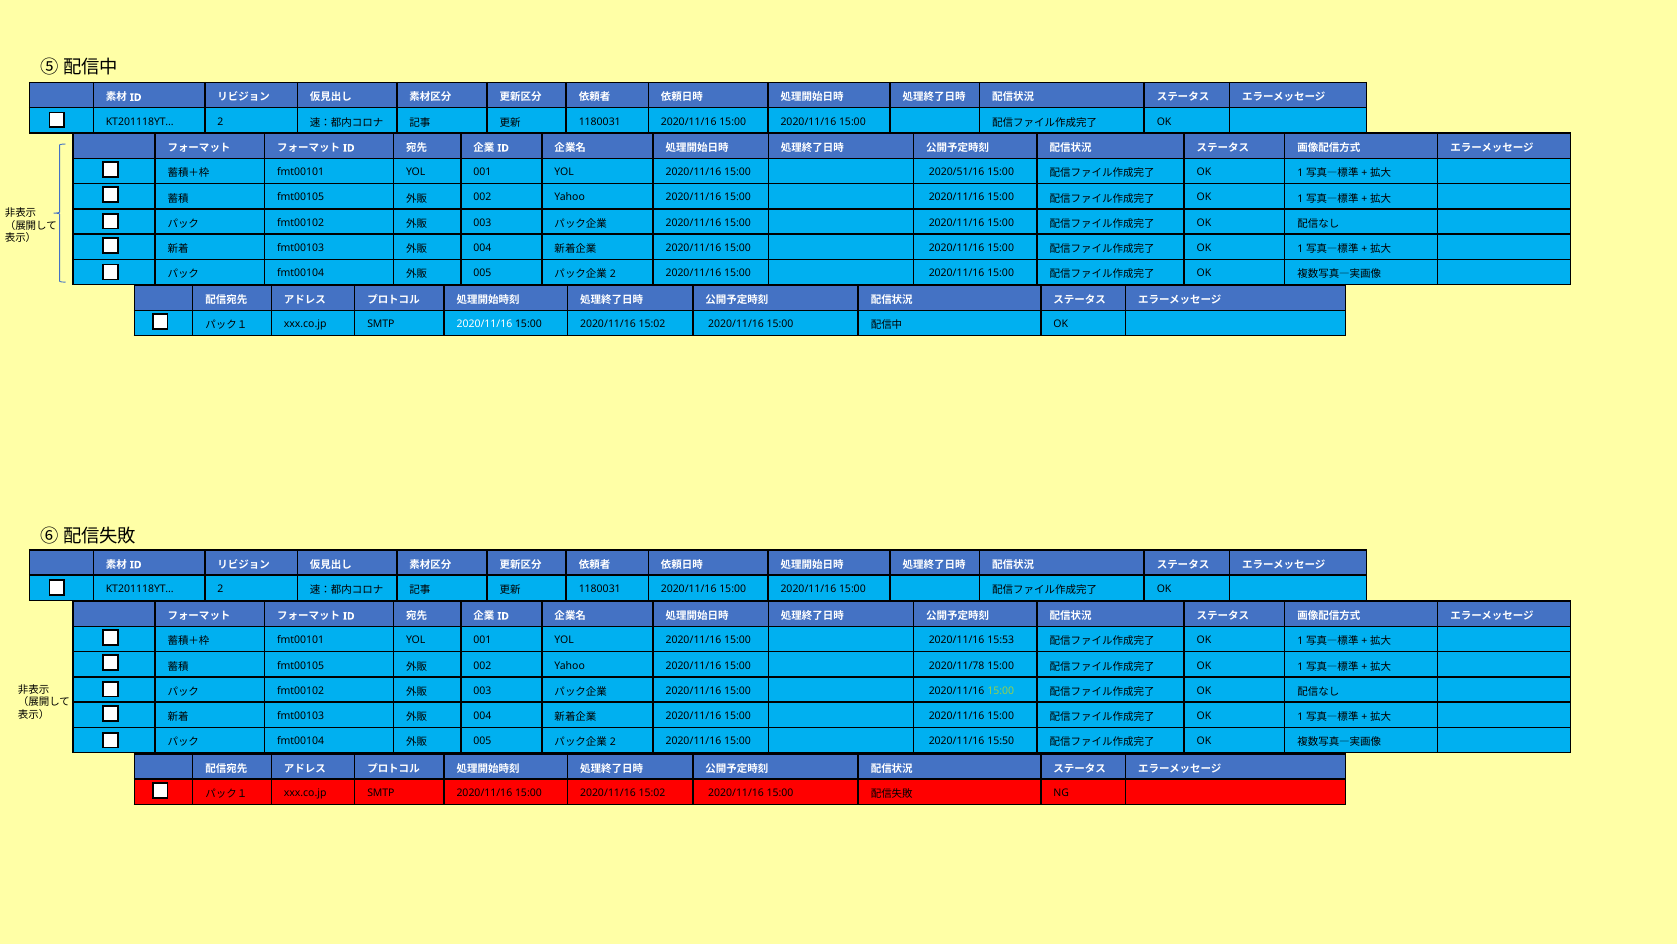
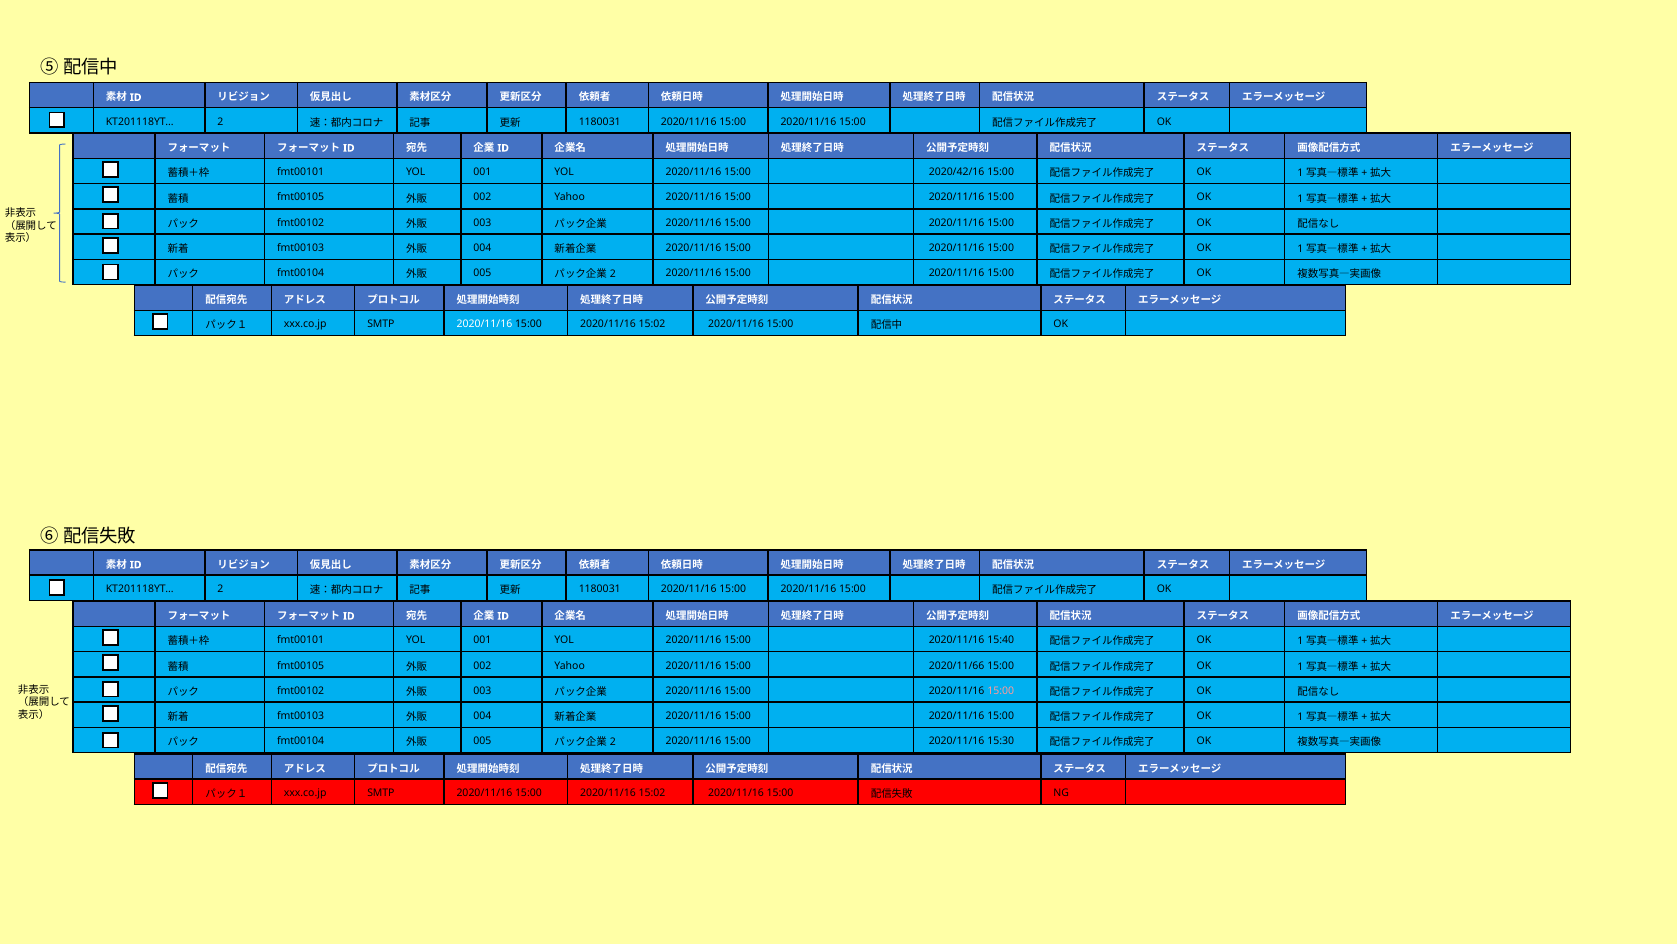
2020/51/16: 2020/51/16 -> 2020/42/16 (957, 172)
15:53: 15:53 -> 15:40 (1001, 640)
2020/11/78: 2020/11/78 -> 2020/11/66 (957, 665)
15:00 colour: light green -> pink (1001, 690)
15:50: 15:50 -> 15:30 (1001, 741)
